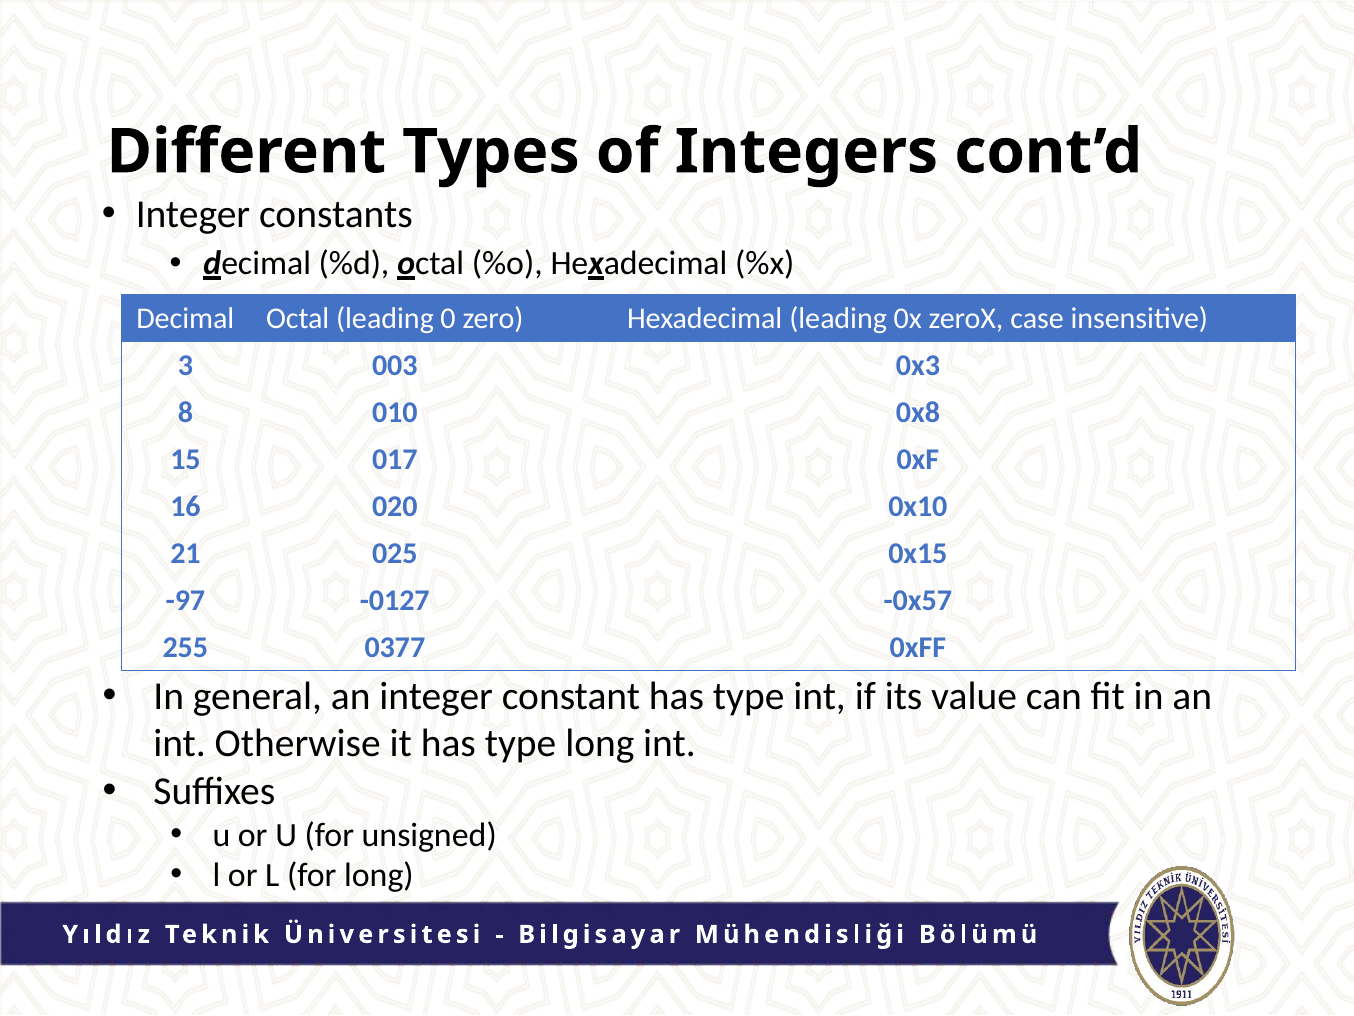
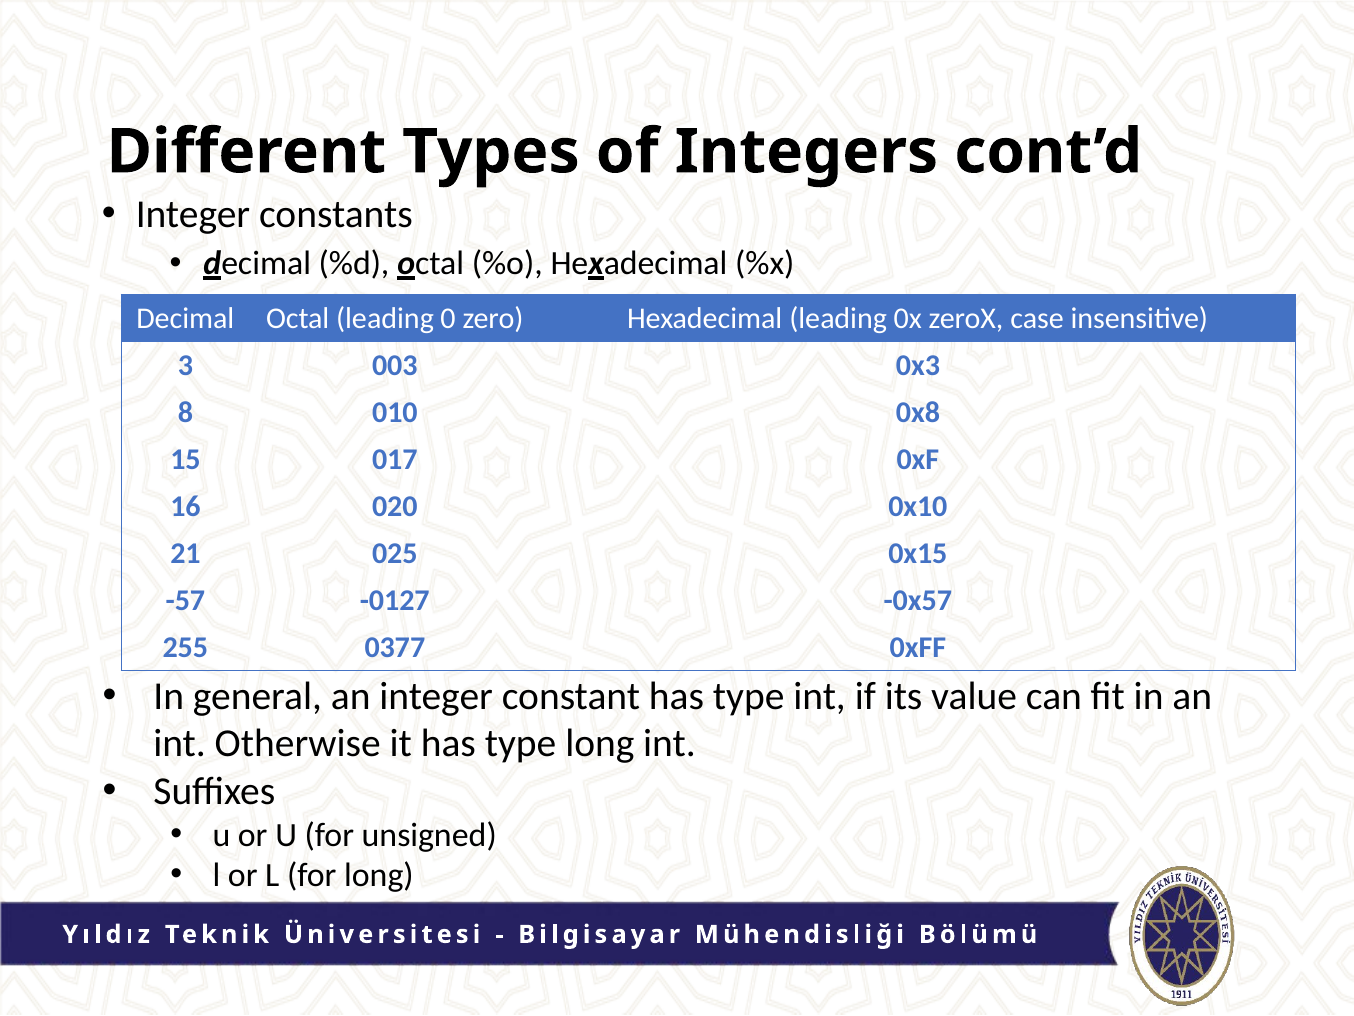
-97: -97 -> -57 (185, 600)
